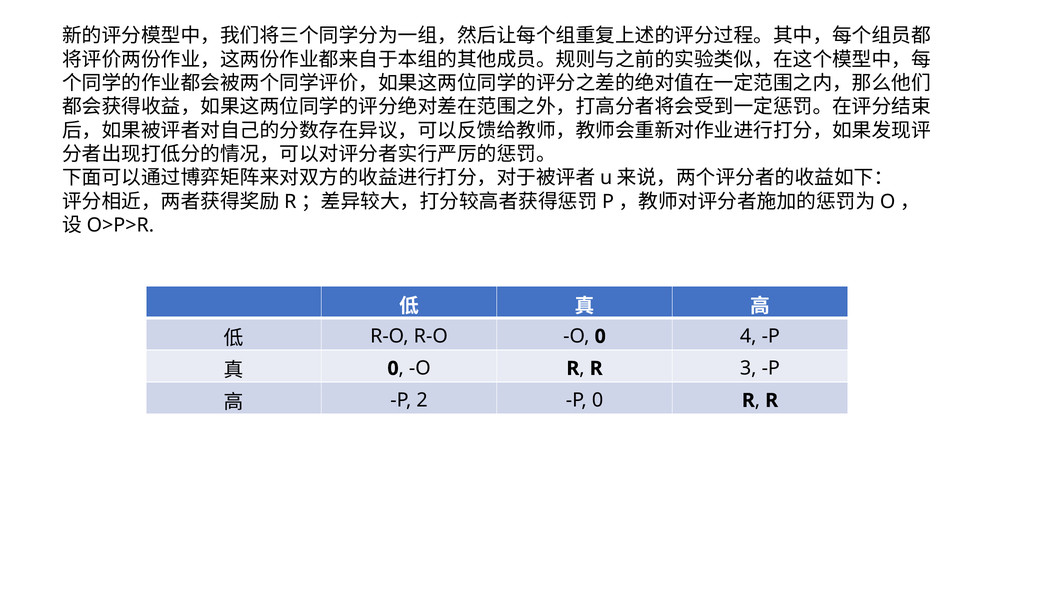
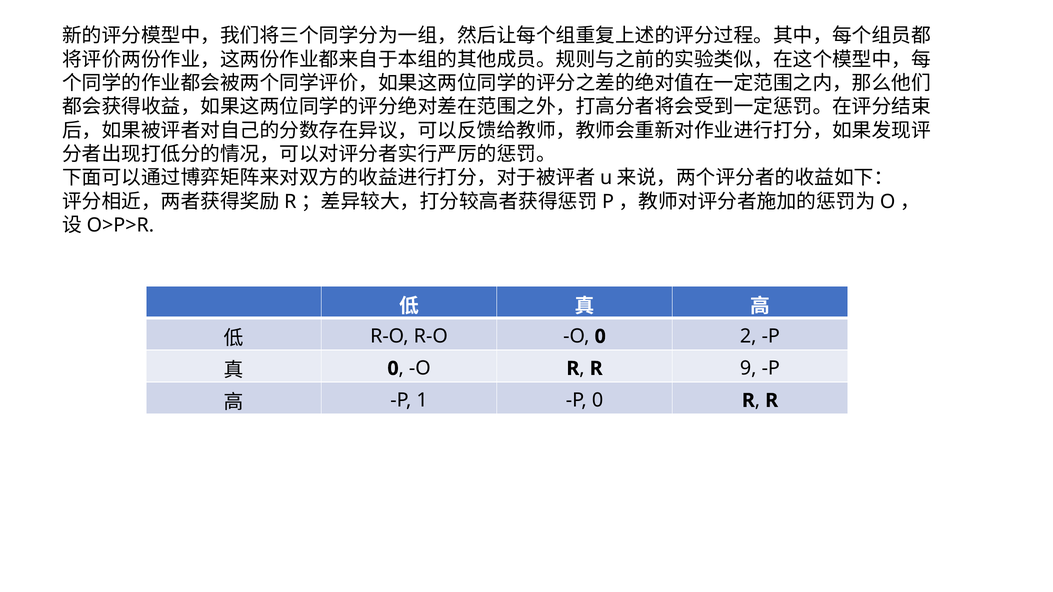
4: 4 -> 2 (748, 337)
3: 3 -> 9 (748, 369)
2: 2 -> 1 (422, 401)
